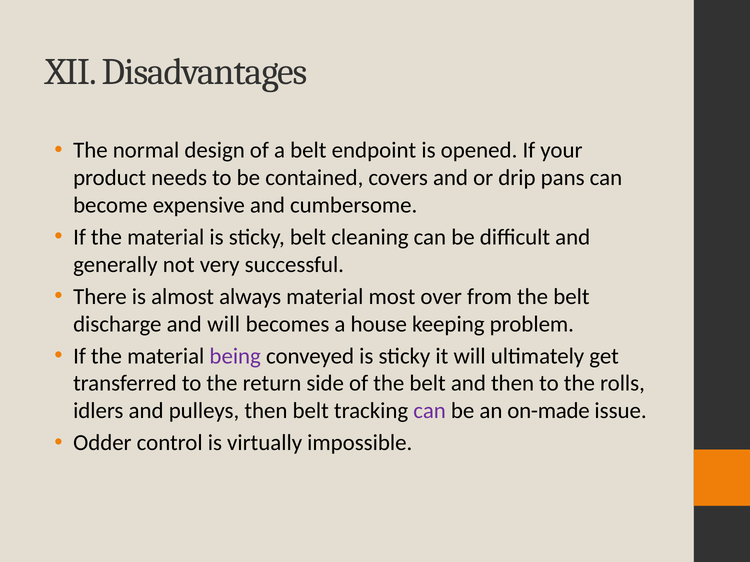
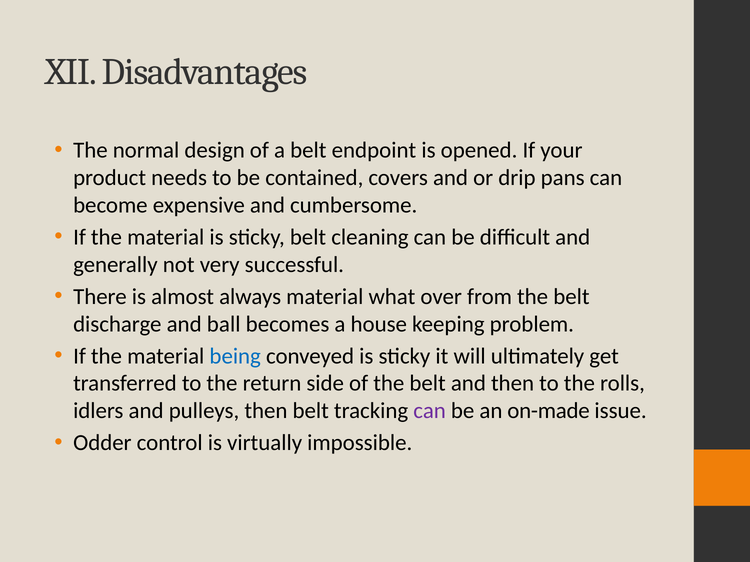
most: most -> what (392, 297)
and will: will -> ball (224, 324)
being colour: purple -> blue (235, 356)
